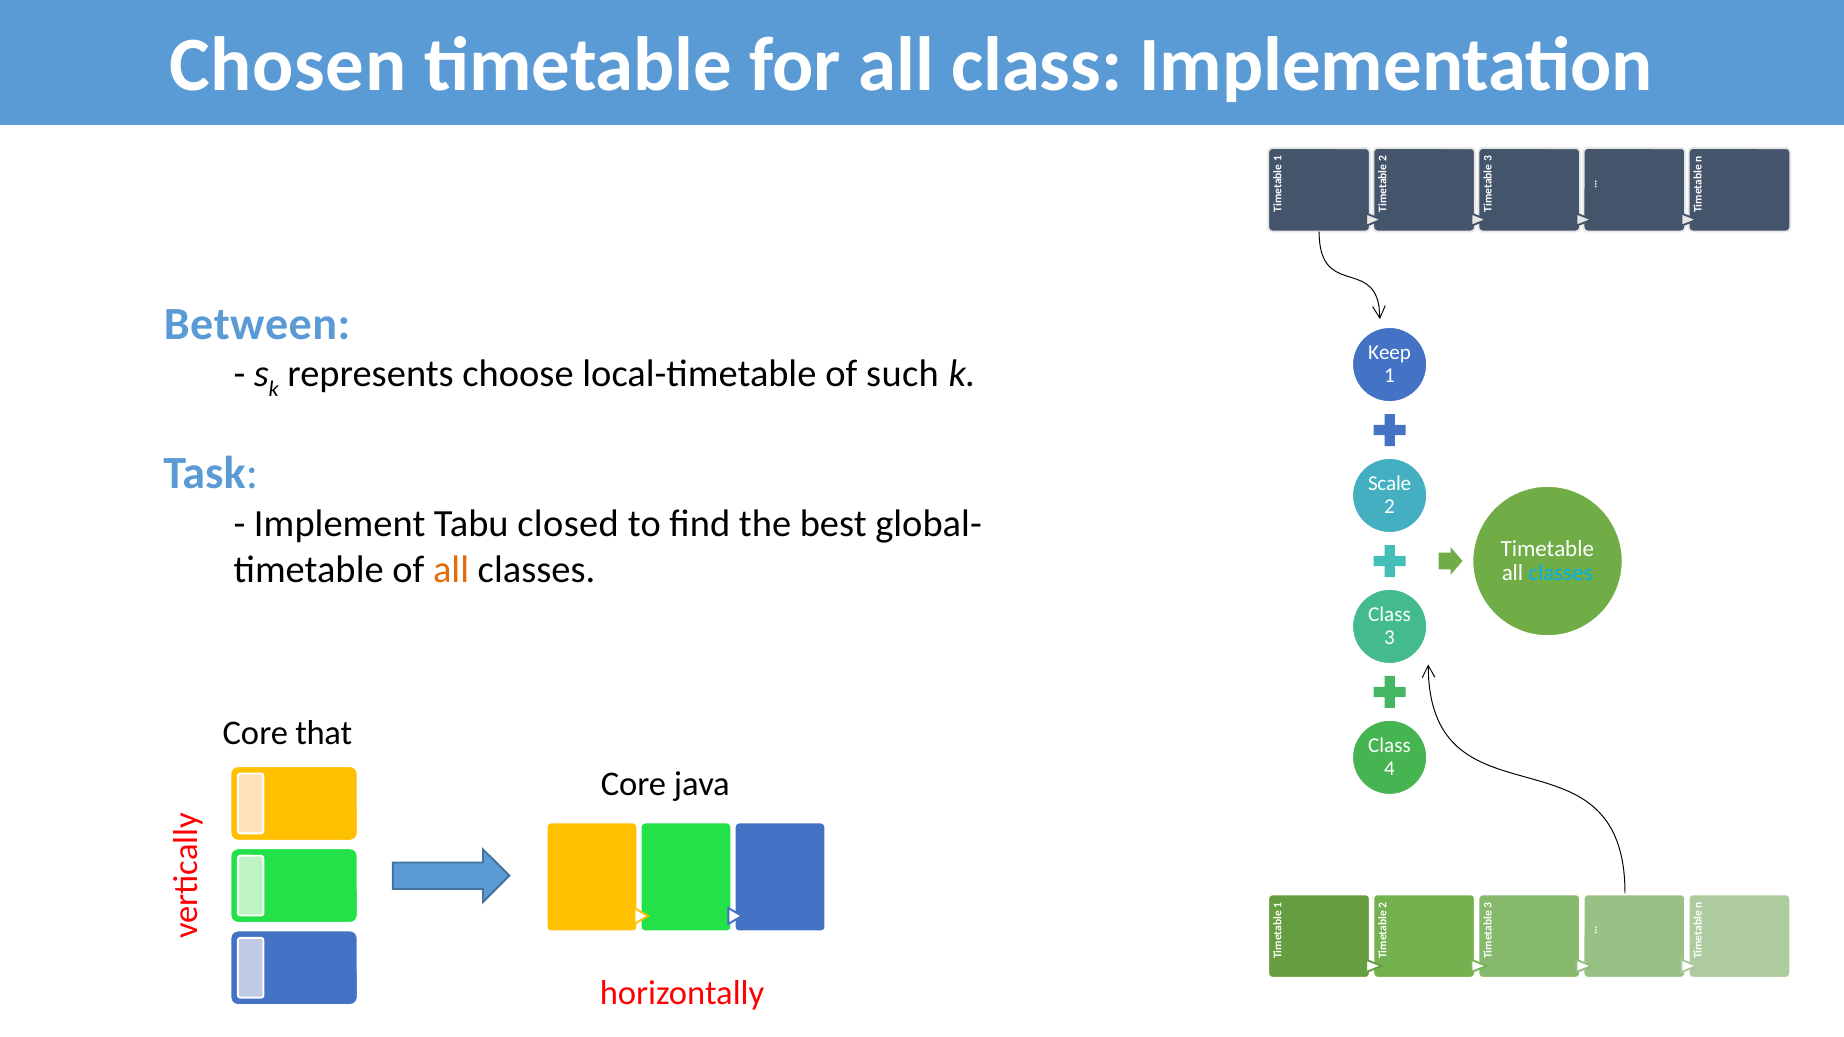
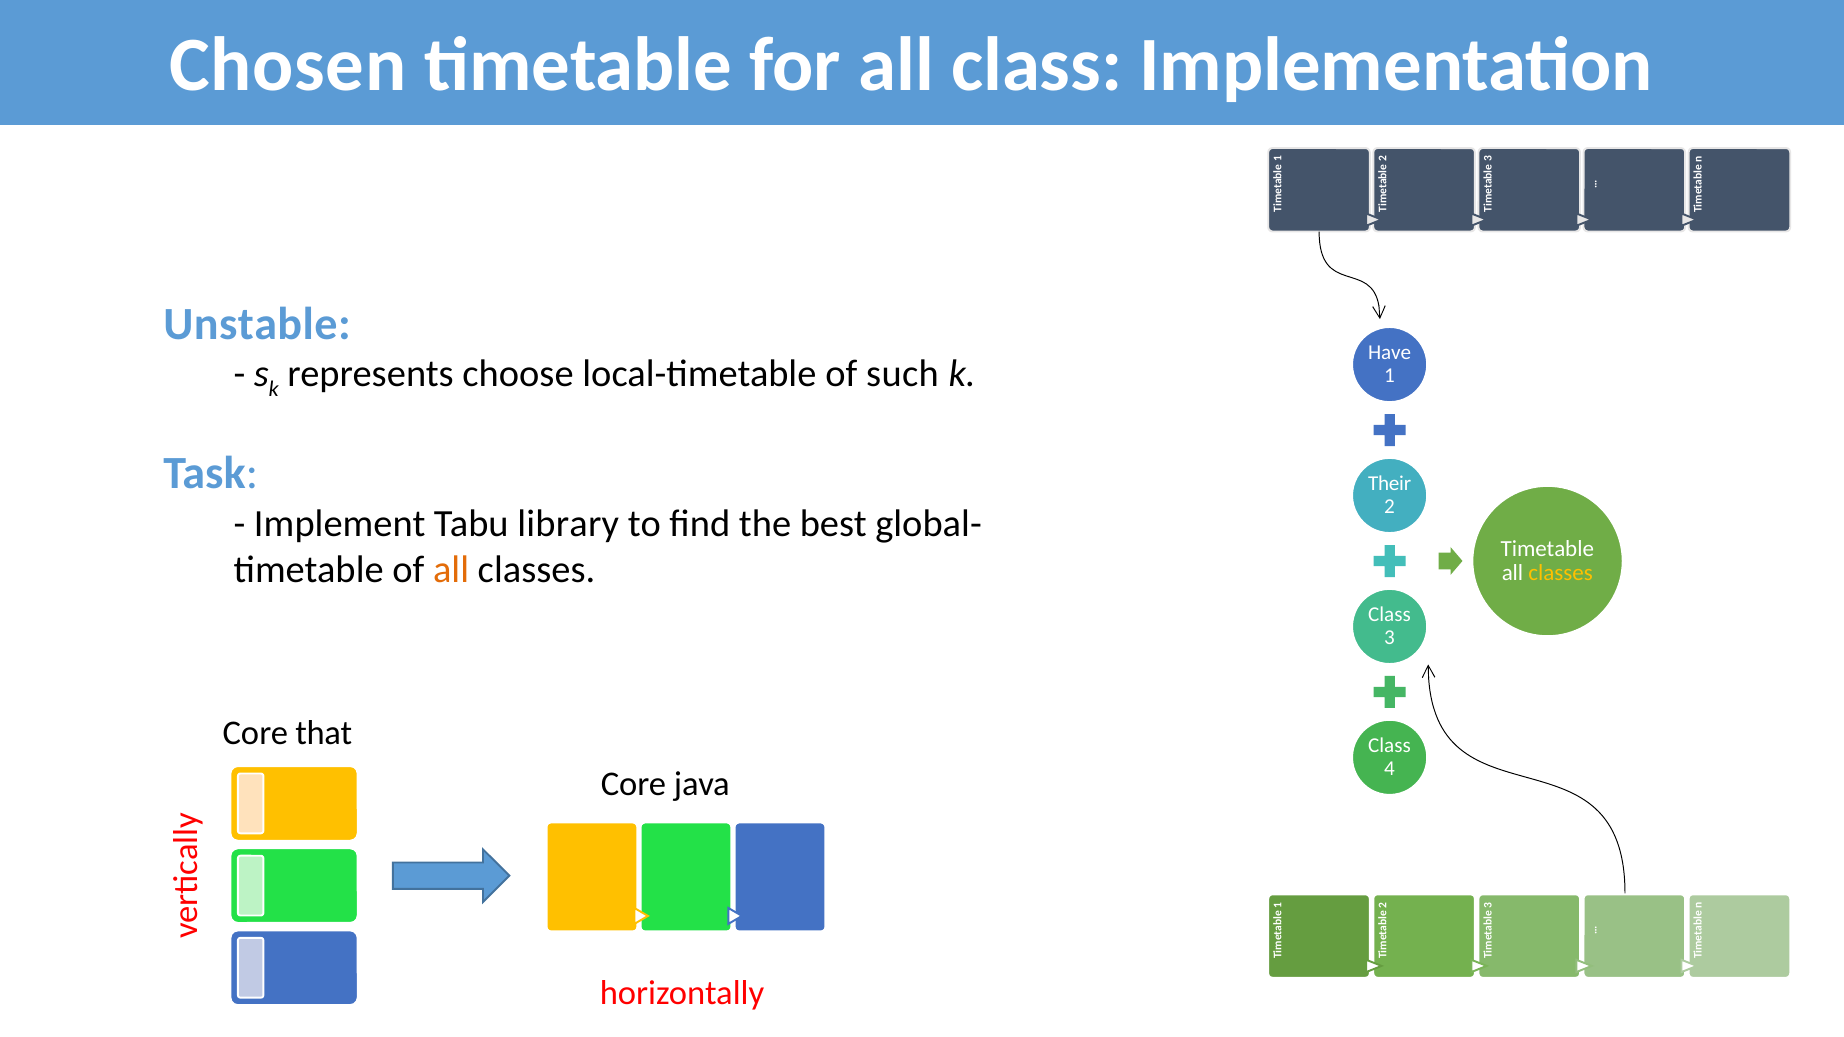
Between: Between -> Unstable (257, 324)
Keep: Keep -> Have (1390, 353)
Scale: Scale -> Their (1390, 484)
closed: closed -> library (568, 523)
classes colour: light blue -> yellow (1561, 573)
